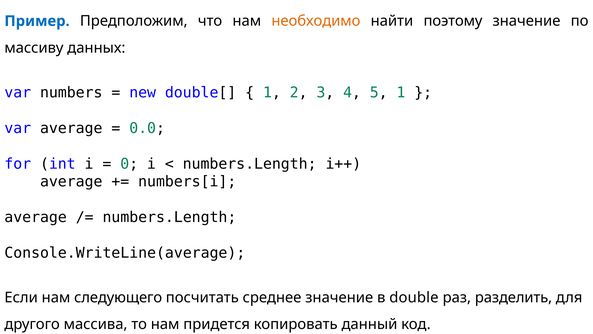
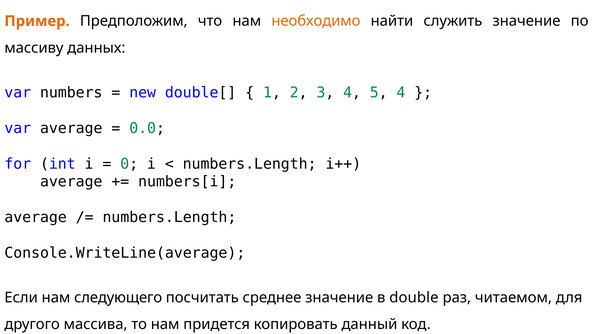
Пример colour: blue -> orange (37, 21)
поэтому: поэтому -> служить (453, 21)
5 1: 1 -> 4 (401, 92)
разделить: разделить -> читаемом (513, 297)
